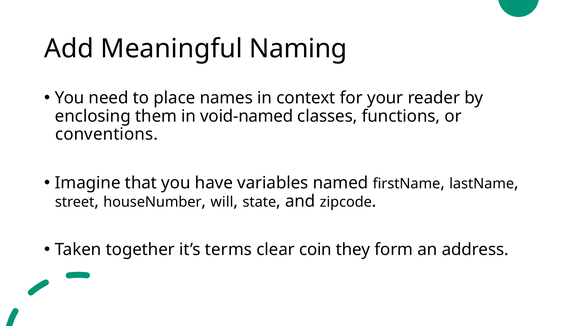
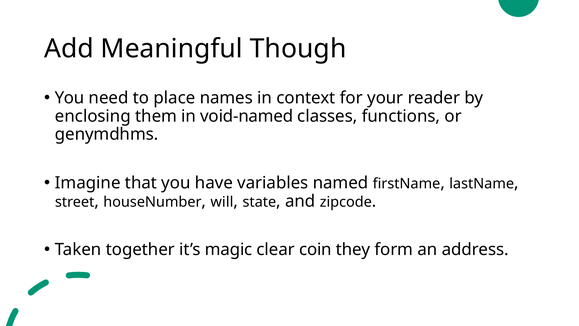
Naming: Naming -> Though (298, 49)
conventions: conventions -> genymdhms (107, 134)
terms: terms -> magic (229, 249)
